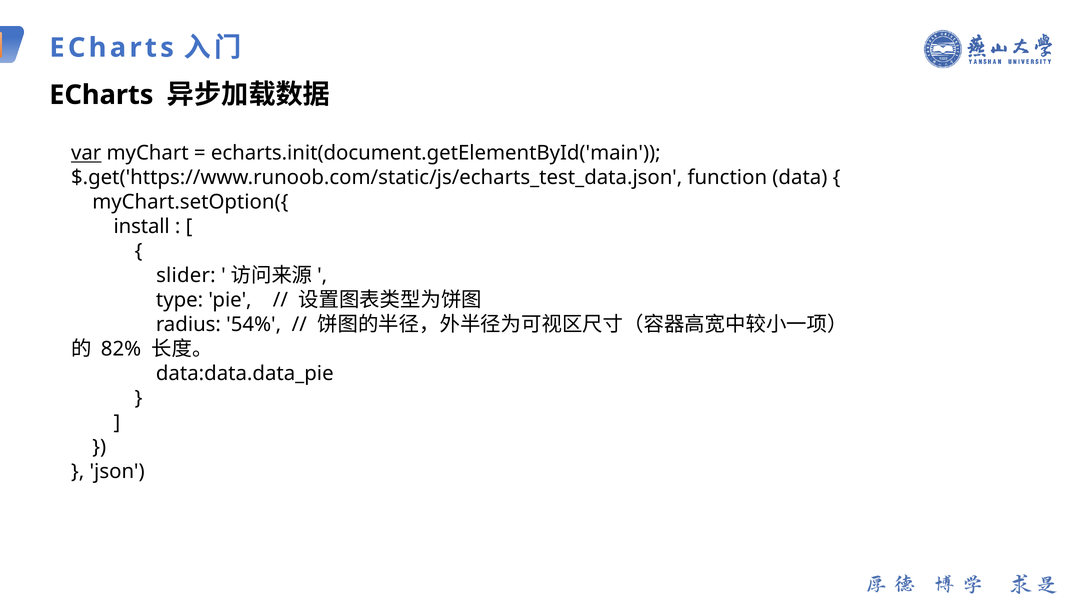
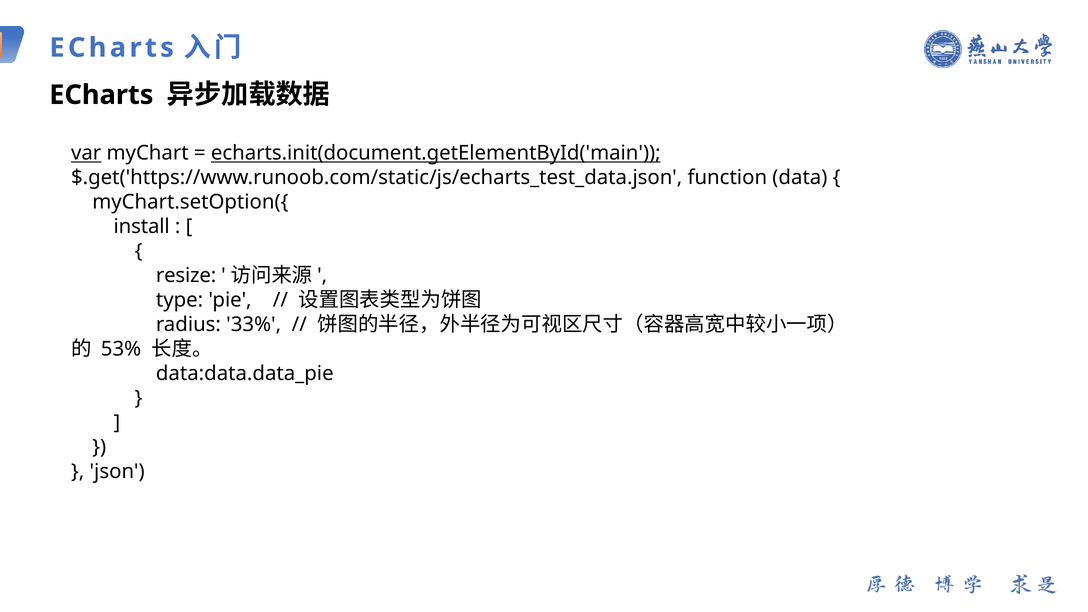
echarts.init(document.getElementById('main underline: none -> present (436, 153)
slider: slider -> resize (186, 276)
54%: 54% -> 33% (254, 324)
82%: 82% -> 53% (121, 349)
